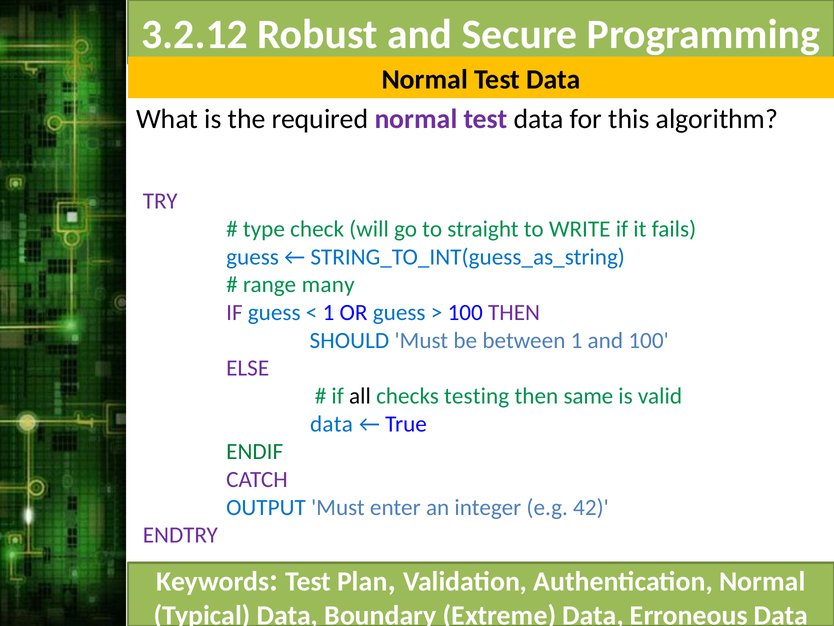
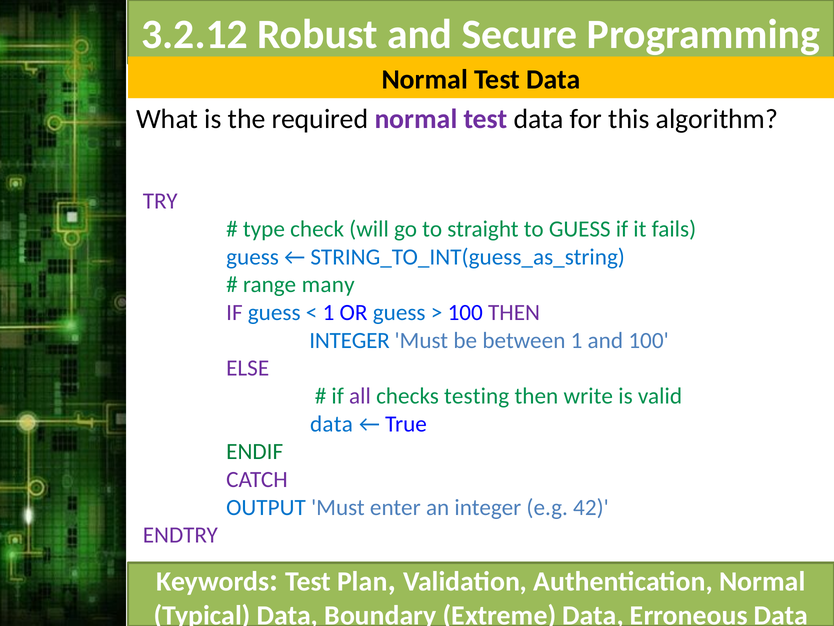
to WRITE: WRITE -> GUESS (580, 229)
SHOULD: SHOULD -> INTEGER (350, 340)
all colour: black -> purple (360, 396)
same: same -> write (588, 396)
